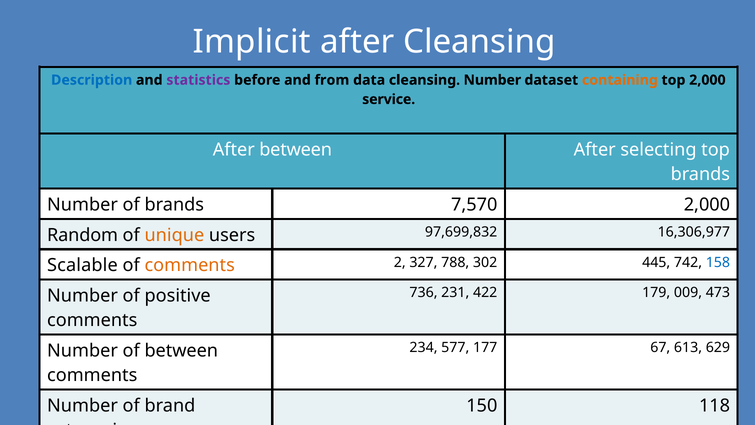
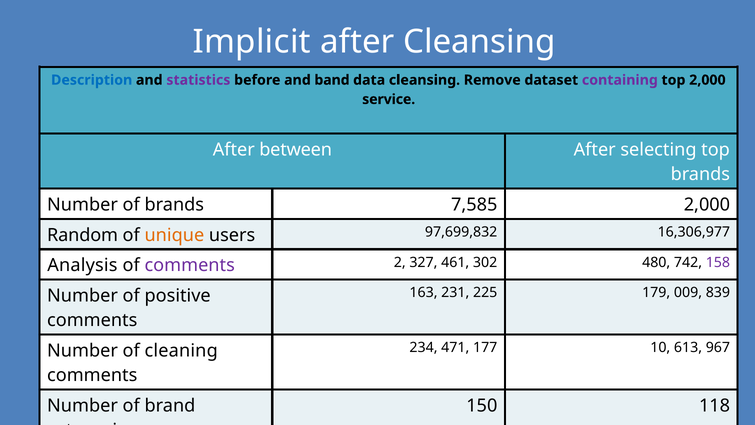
from: from -> band (332, 80)
cleansing Number: Number -> Remove (492, 80)
containing colour: orange -> purple (620, 80)
7,570: 7,570 -> 7,585 (474, 205)
Scalable: Scalable -> Analysis (82, 266)
comments colour: orange -> purple (190, 266)
788: 788 -> 461 (455, 263)
445: 445 -> 480 (656, 263)
158 colour: blue -> purple (718, 263)
736: 736 -> 163 (424, 293)
422: 422 -> 225 (485, 293)
473: 473 -> 839 (718, 293)
577: 577 -> 471 (455, 348)
67: 67 -> 10 (660, 348)
629: 629 -> 967 (718, 348)
of between: between -> cleaning (181, 351)
